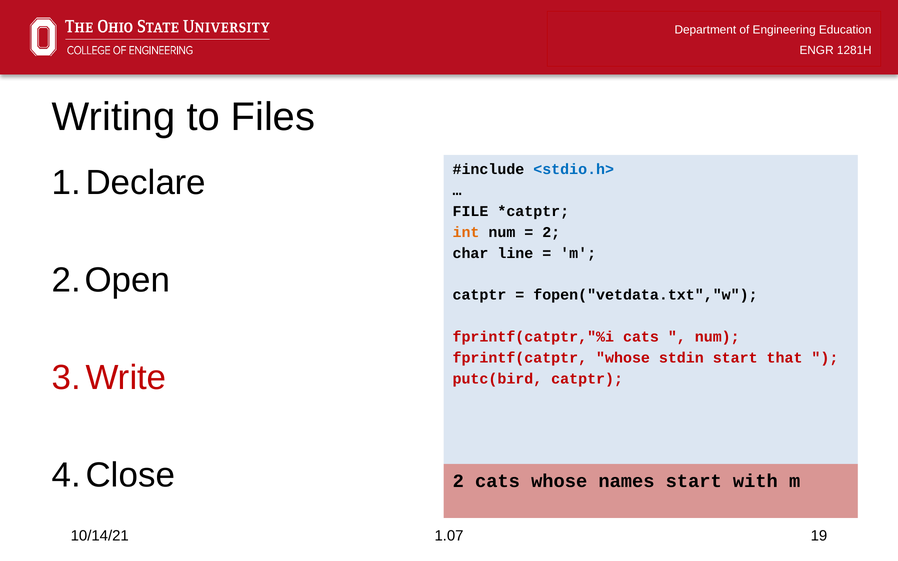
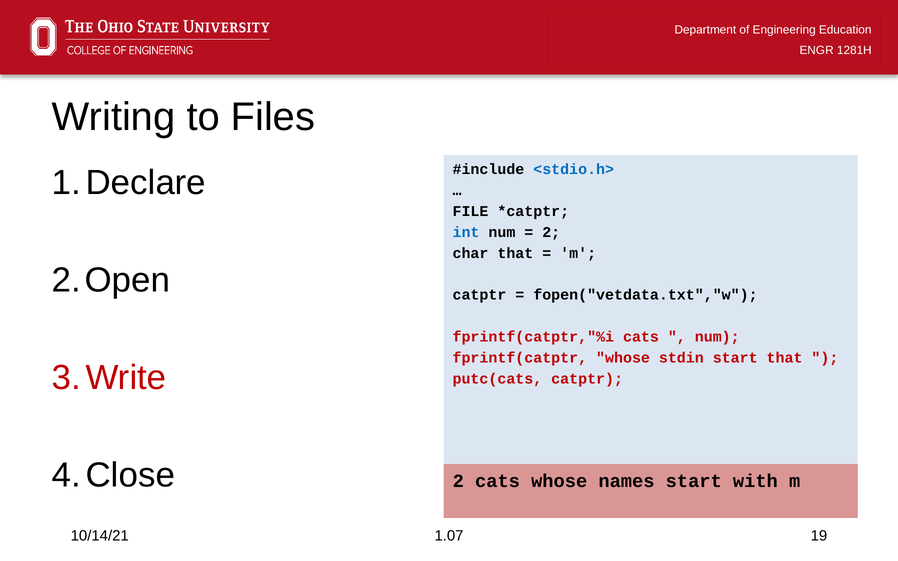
int colour: orange -> blue (466, 232)
char line: line -> that (515, 253)
putc(bird: putc(bird -> putc(cats (497, 379)
